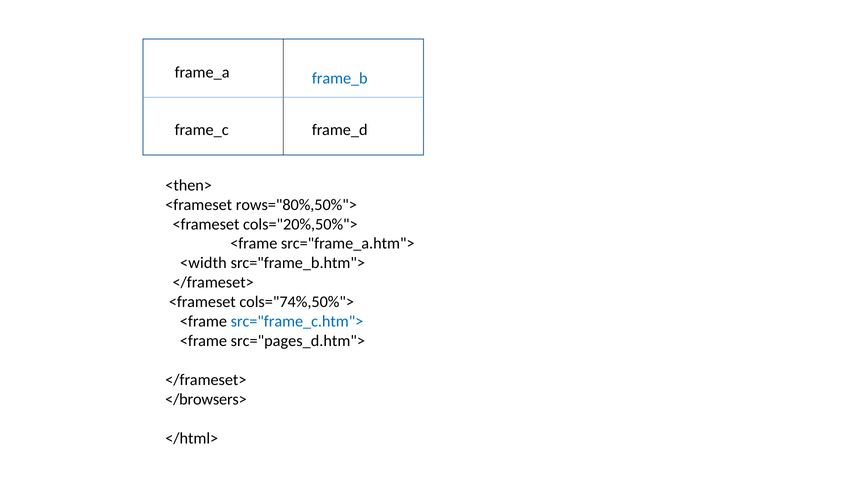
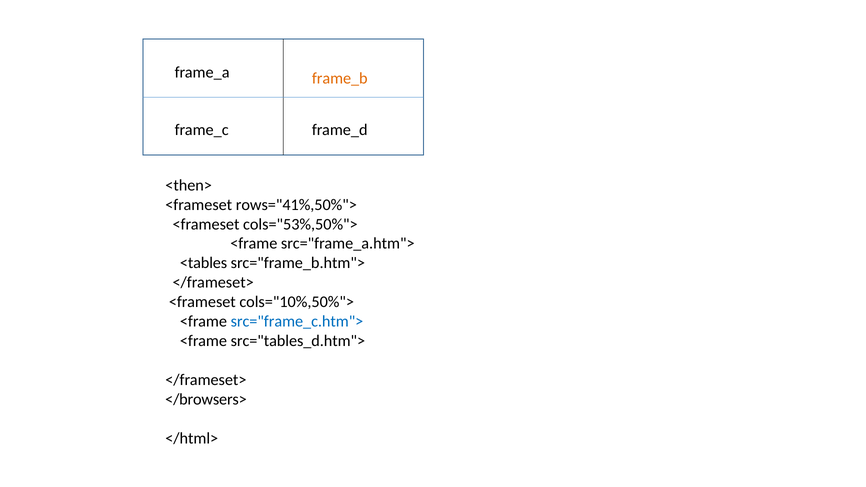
frame_b colour: blue -> orange (340, 78)
rows="80%,50%">: rows="80%,50%"> -> rows="41%,50%"> (296, 205)
cols="20%,50%">: cols="20%,50%"> -> cols="53%,50%"> (300, 224)
<width: <width -> <tables (204, 263)
cols="74%,50%">: cols="74%,50%"> -> cols="10%,50%"> (297, 302)
src="pages_d.htm">: src="pages_d.htm"> -> src="tables_d.htm"> (298, 341)
